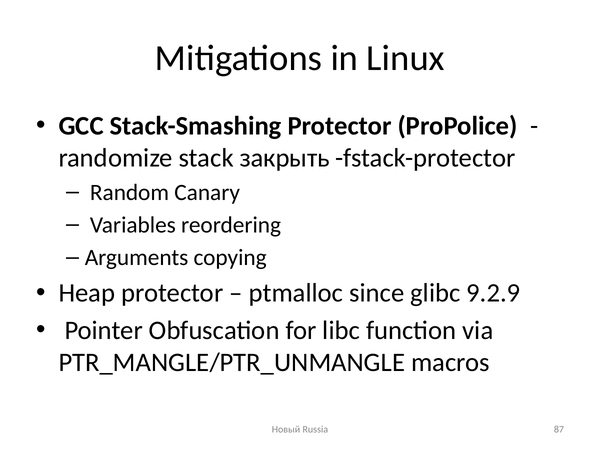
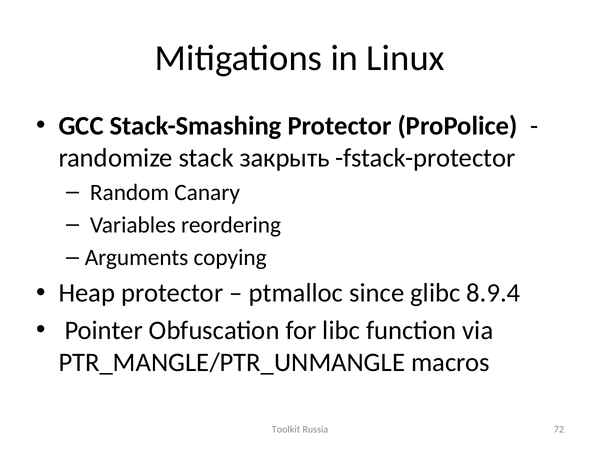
9.2.9: 9.2.9 -> 8.9.4 (493, 293)
Новый: Новый -> Toolkit (286, 430)
87: 87 -> 72 (559, 430)
